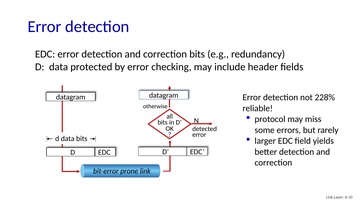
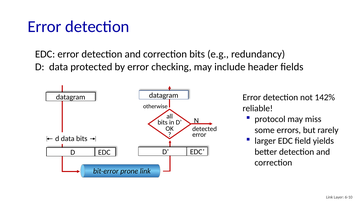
228%: 228% -> 142% (325, 97)
